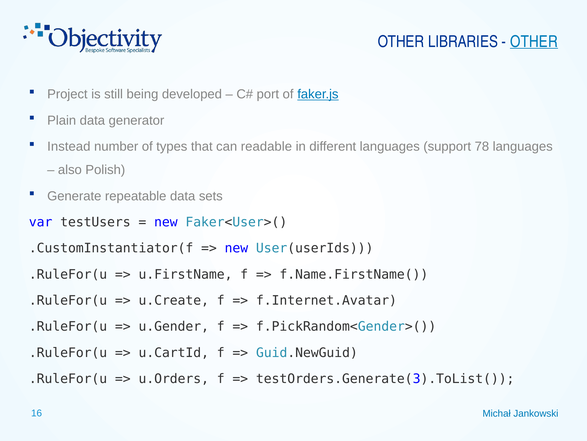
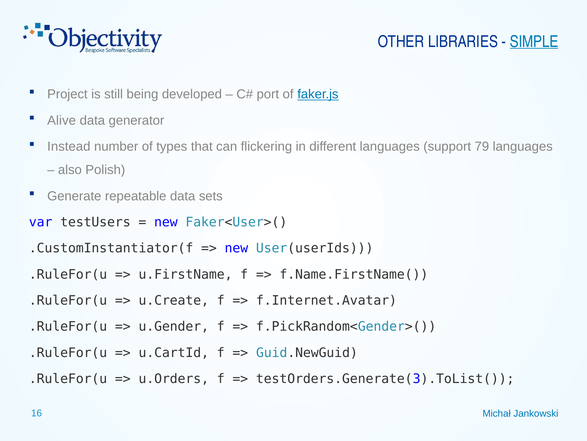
OTHER: OTHER -> SIMPLE (534, 42)
Plain: Plain -> Alive (62, 120)
readable: readable -> flickering (266, 146)
78: 78 -> 79 (482, 146)
